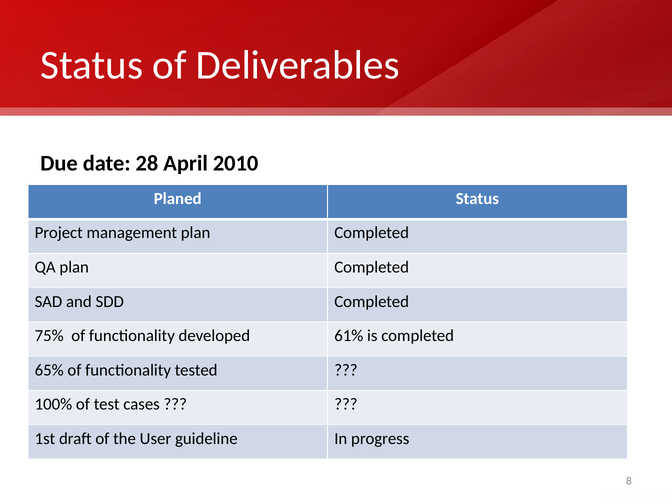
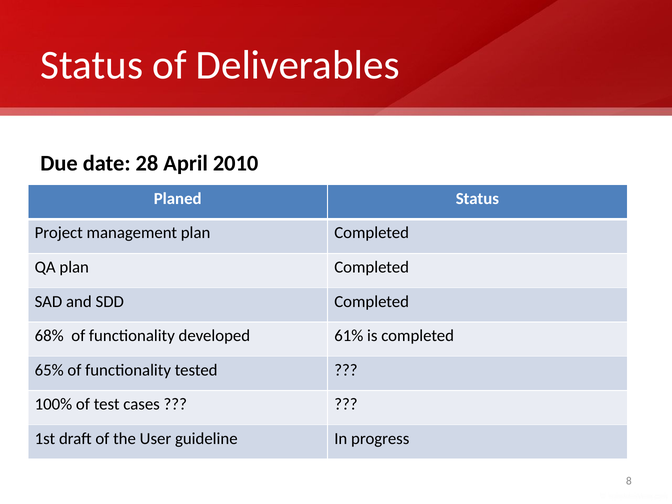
75%: 75% -> 68% (49, 336)
